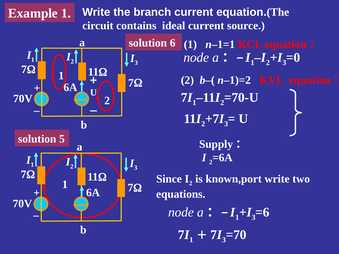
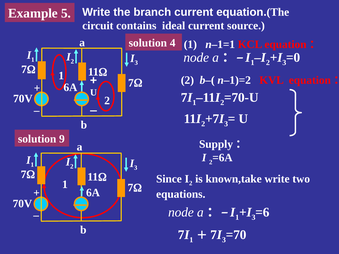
Example 1: 1 -> 5 (66, 13)
6: 6 -> 4 (173, 43)
5: 5 -> 9 (62, 139)
known,port: known,port -> known,take (234, 179)
